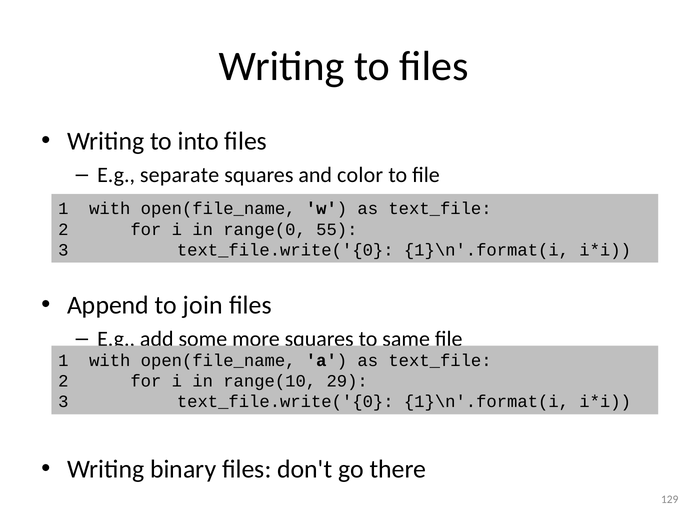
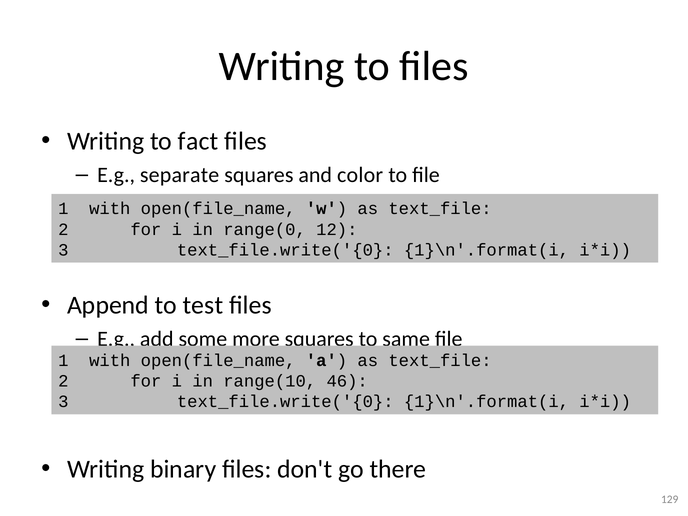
into: into -> fact (198, 141)
55: 55 -> 12 (337, 229)
join: join -> test (203, 305)
29: 29 -> 46 (347, 381)
